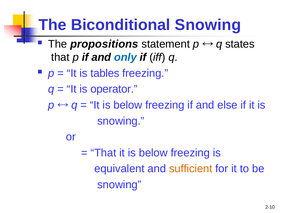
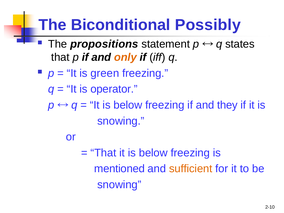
Biconditional Snowing: Snowing -> Possibly (208, 25)
only colour: blue -> orange (125, 57)
tables: tables -> green (105, 73)
else: else -> they (227, 105)
equivalent: equivalent -> mentioned (119, 169)
